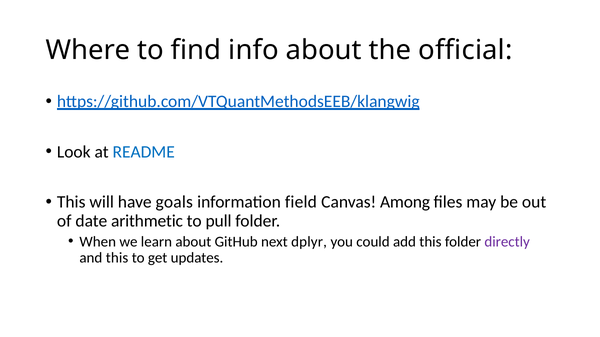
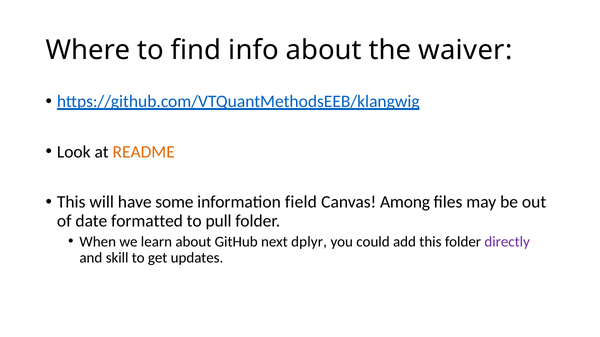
official: official -> waiver (465, 50)
README colour: blue -> orange (144, 152)
goals: goals -> some (174, 202)
arithmetic: arithmetic -> formatted (147, 221)
and this: this -> skill (117, 258)
